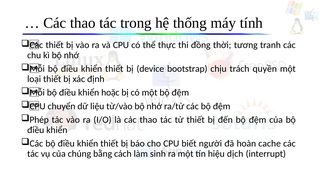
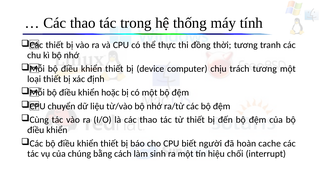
quyền: quyền -> tương (265, 69)
bootstrap: bootstrap -> computer (187, 69)
Phép: Phép -> Cùng (39, 120)
dịch: dịch -> chối (235, 154)
